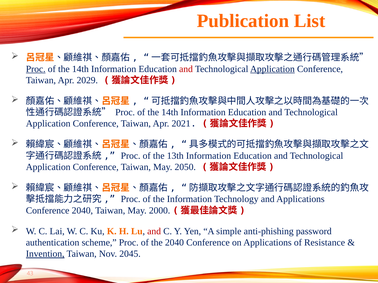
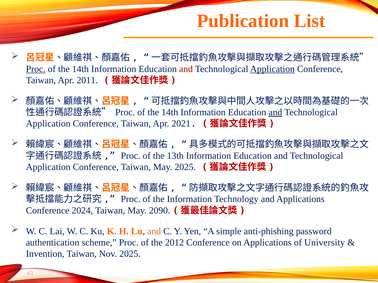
2029: 2029 -> 2011 (87, 80)
and underline: none -> present (275, 112)
May 2050: 2050 -> 2025 (185, 167)
Conference 2040: 2040 -> 2024 (82, 211)
2000: 2000 -> 2090 (160, 211)
and colour: red -> orange (154, 232)
the 2040: 2040 -> 2012 (174, 243)
Resistance: Resistance -> University (325, 243)
Invention underline: present -> none (45, 254)
Nov 2045: 2045 -> 2025 (130, 254)
